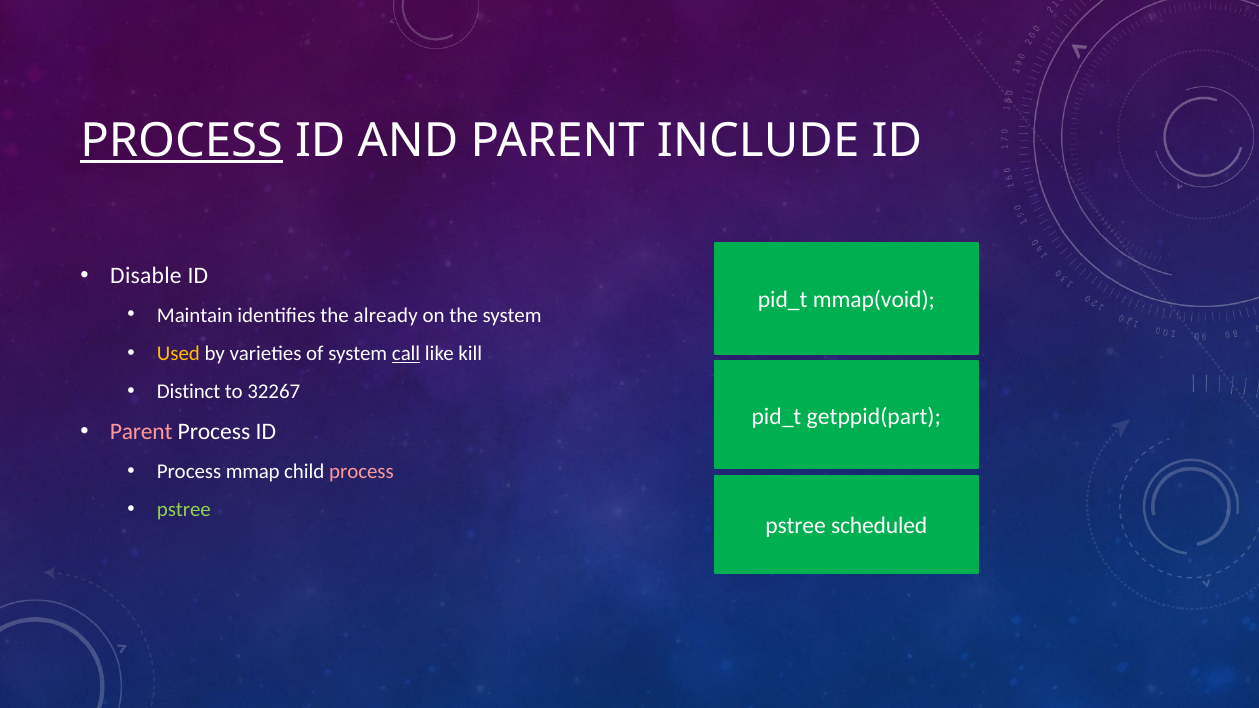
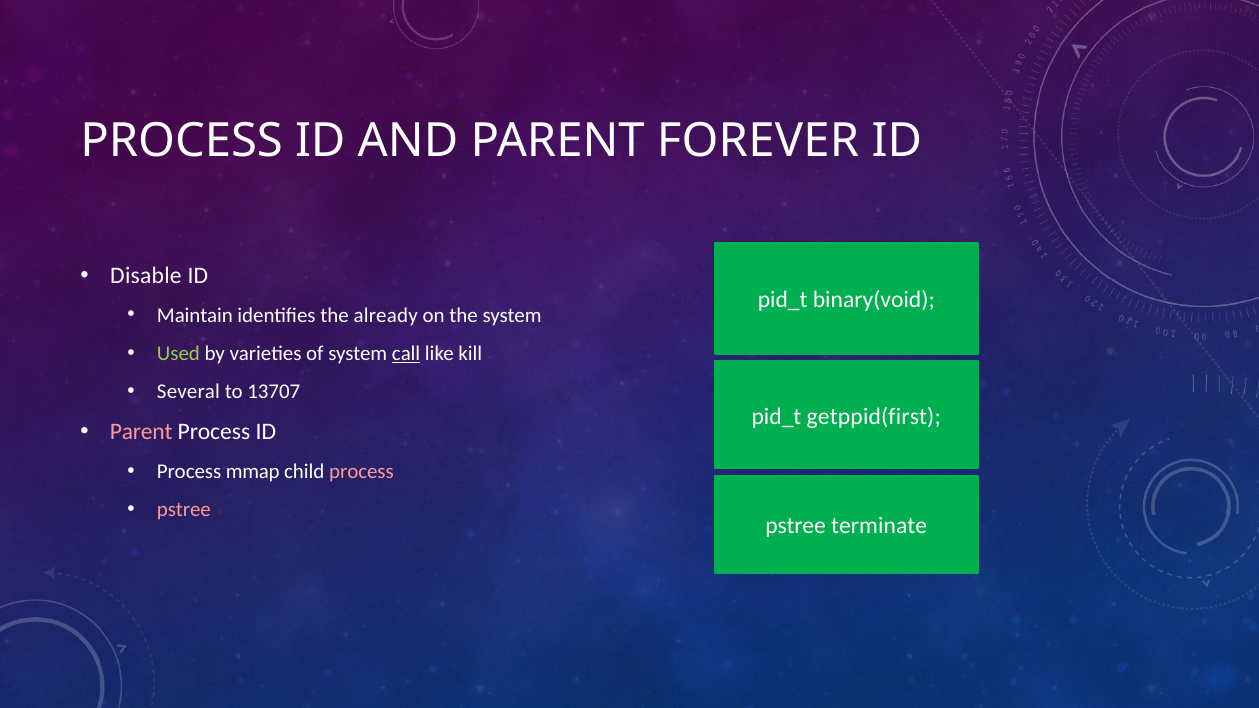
PROCESS underline: present -> none (182, 141)
INCLUDE: INCLUDE -> FOREVER (758, 141)
mmap(void: mmap(void -> binary(void (874, 300)
Used colour: yellow -> light green (178, 354)
Distinct: Distinct -> Several (188, 392)
32267: 32267 -> 13707 (274, 392)
getppid(part: getppid(part -> getppid(first (874, 416)
pstree colour: light green -> pink (184, 510)
scheduled: scheduled -> terminate (879, 526)
